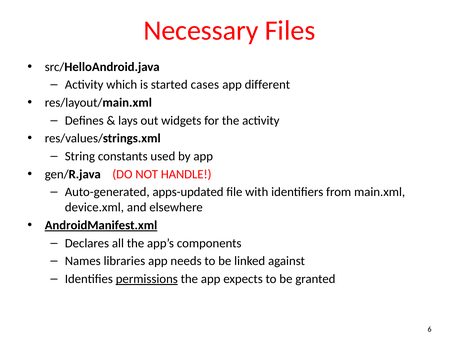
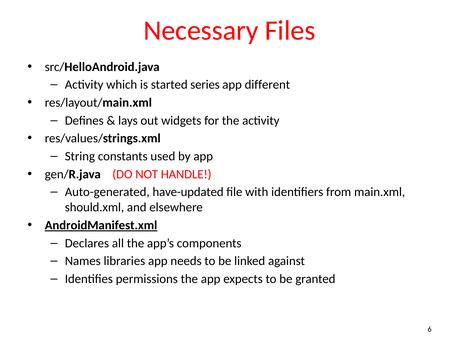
cases: cases -> series (205, 85)
apps-updated: apps-updated -> have-updated (188, 192)
device.xml: device.xml -> should.xml (94, 207)
permissions underline: present -> none (147, 278)
